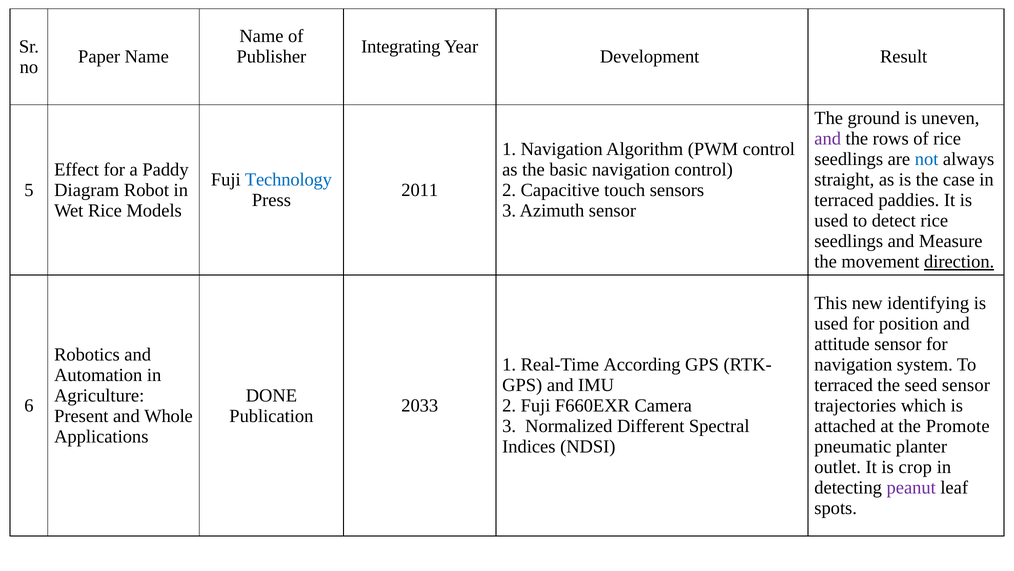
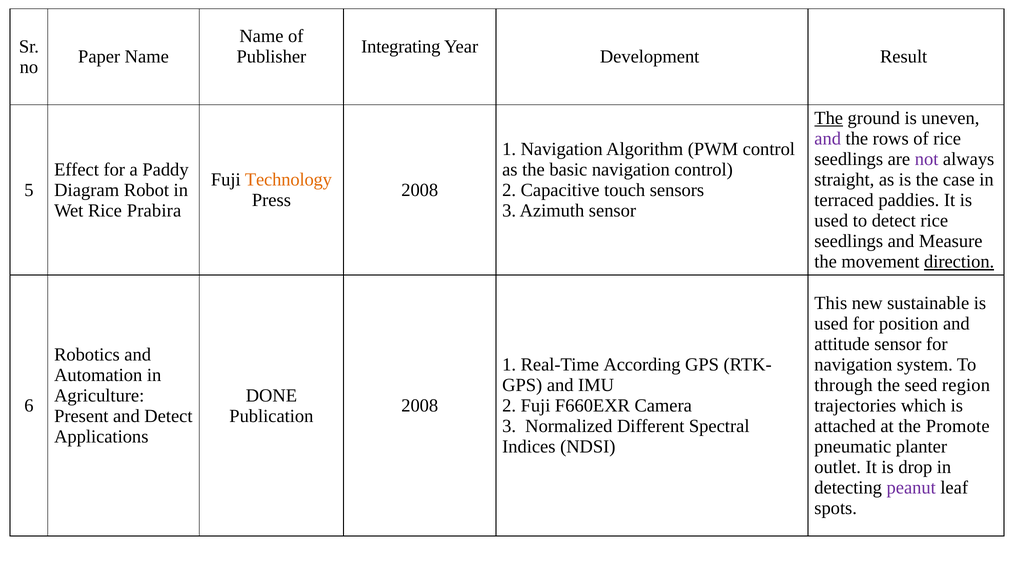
The underline: none -> present (829, 118)
not colour: blue -> purple (927, 159)
Technology colour: blue -> orange (288, 180)
2011: 2011 -> 2008 (420, 190)
Models: Models -> Prabira (154, 210)
identifying: identifying -> sustainable (928, 303)
terraced: terraced -> through (844, 385)
seed sensor: sensor -> region (966, 385)
2033: 2033 -> 2008 (420, 405)
and Whole: Whole -> Detect (168, 415)
crop: crop -> drop (915, 467)
